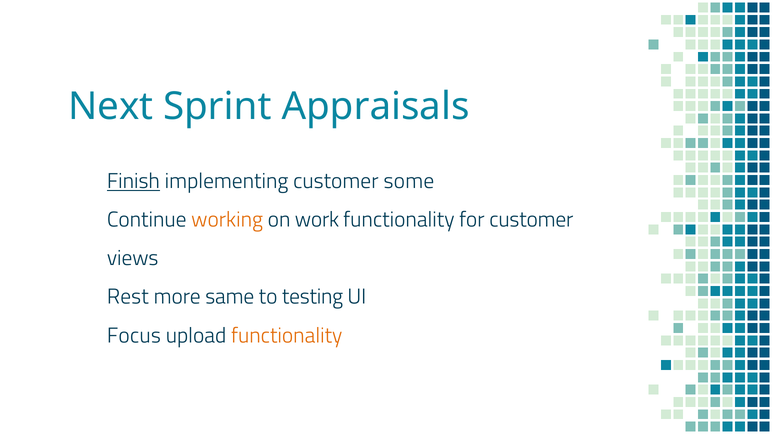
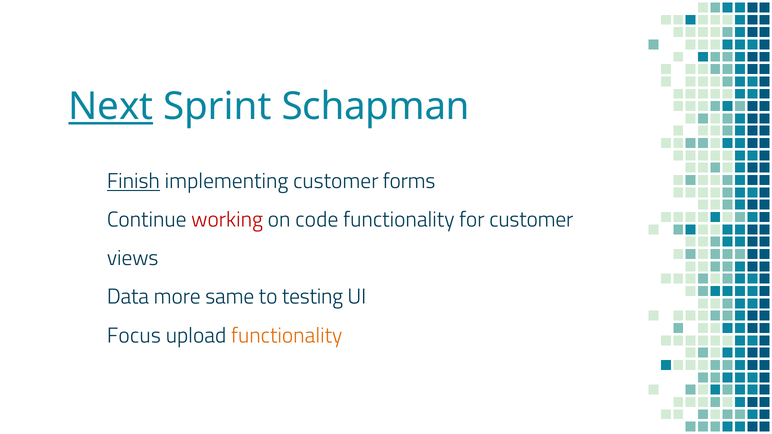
Next underline: none -> present (111, 107)
Appraisals: Appraisals -> Schapman (376, 107)
some: some -> forms (409, 181)
working colour: orange -> red (227, 220)
work: work -> code (317, 220)
Rest: Rest -> Data (128, 297)
